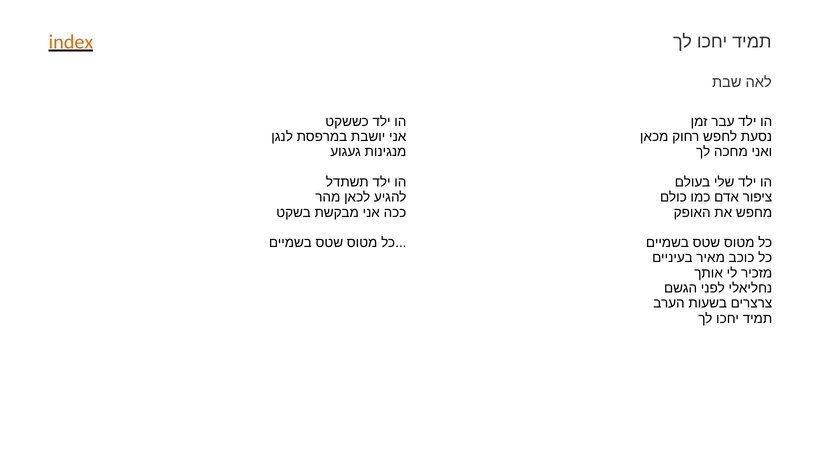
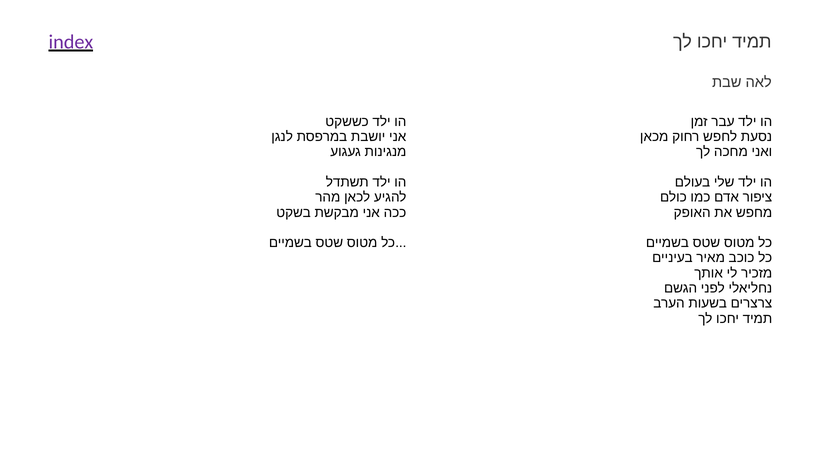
index colour: orange -> purple (71, 42)
